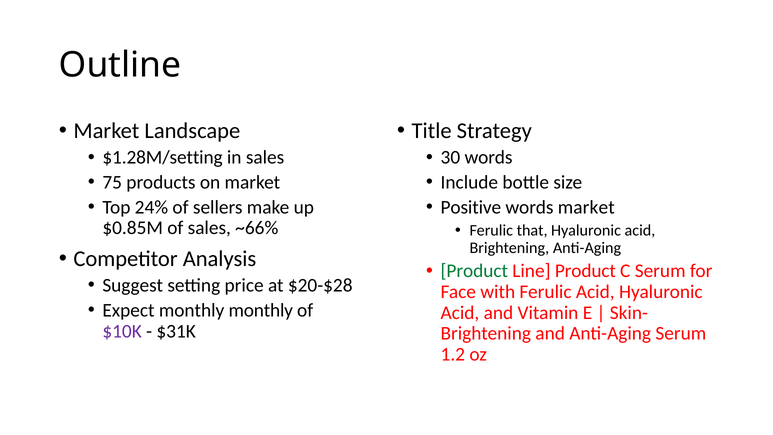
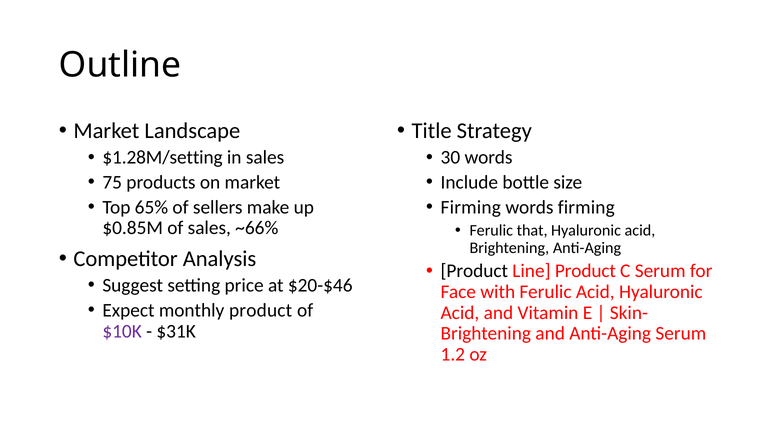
24%: 24% -> 65% (151, 207)
Positive: Positive -> Firming (471, 207)
words market: market -> firming (586, 207)
Product colour: green -> black (474, 271)
$20-$28: $20-$28 -> $20-$46 (320, 285)
monthly monthly: monthly -> product (261, 310)
